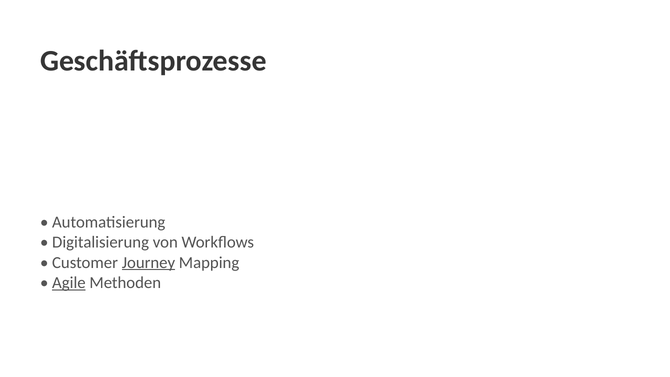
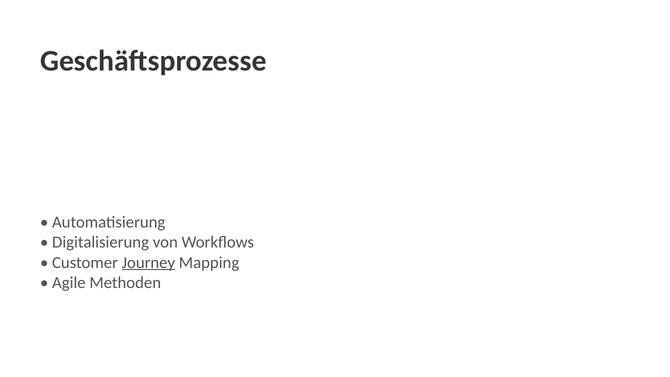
Agile underline: present -> none (69, 283)
